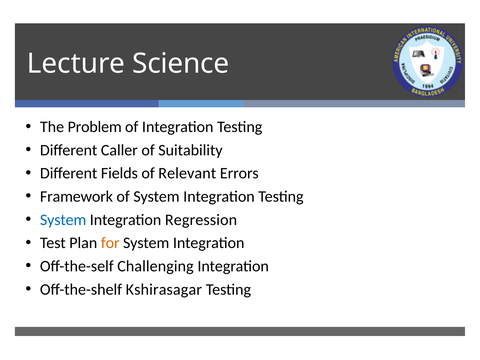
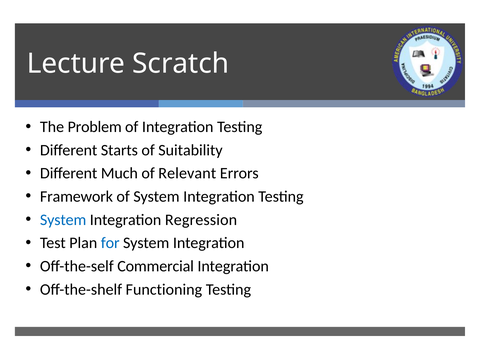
Science: Science -> Scratch (181, 63)
Caller: Caller -> Starts (119, 150)
Fields: Fields -> Much (119, 173)
for colour: orange -> blue (110, 243)
Challenging: Challenging -> Commercial (156, 266)
Kshirasagar: Kshirasagar -> Functioning (164, 289)
